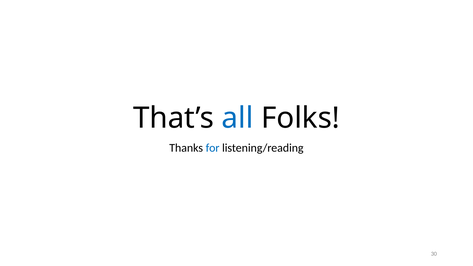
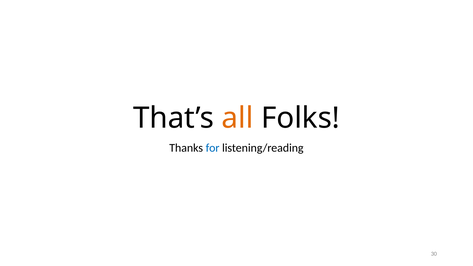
all colour: blue -> orange (238, 118)
